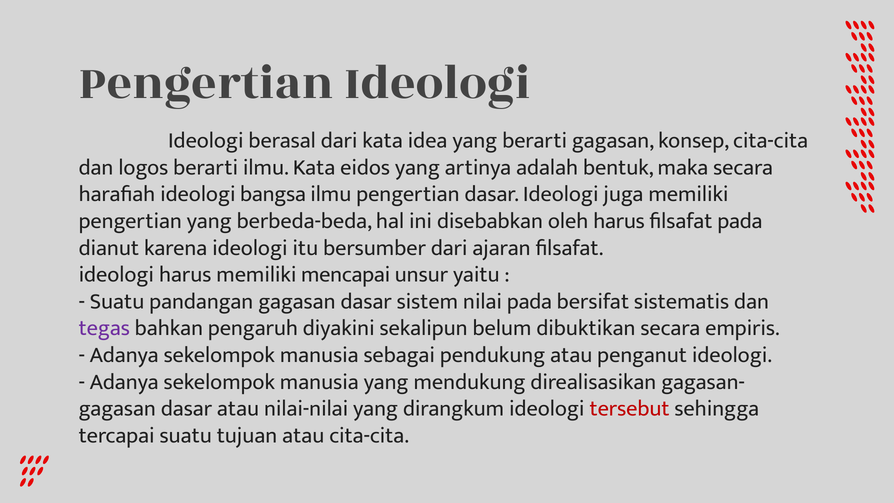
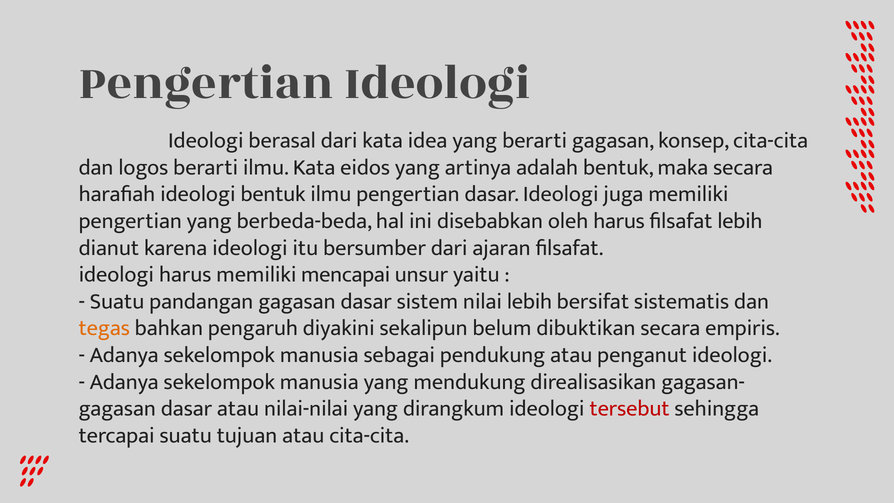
ideologi bangsa: bangsa -> bentuk (273, 194)
filsafat pada: pada -> lebih (740, 221)
nilai pada: pada -> lebih (530, 301)
tegas colour: purple -> orange (104, 328)
